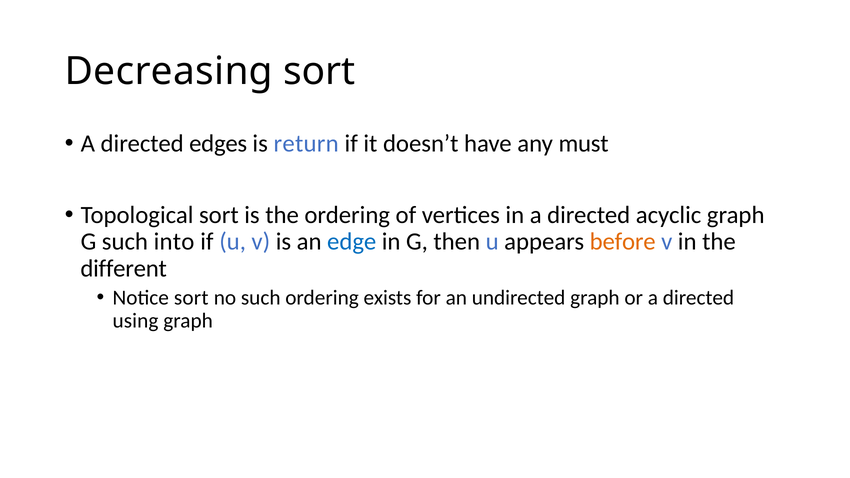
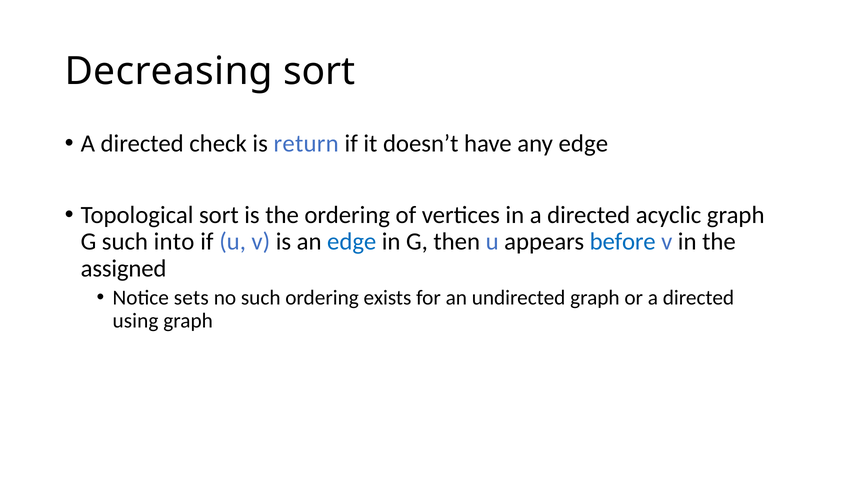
edges: edges -> check (218, 144)
any must: must -> edge (583, 144)
before colour: orange -> blue (623, 242)
different: different -> assigned (124, 269)
Notice sort: sort -> sets (191, 298)
